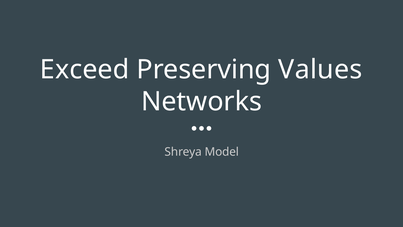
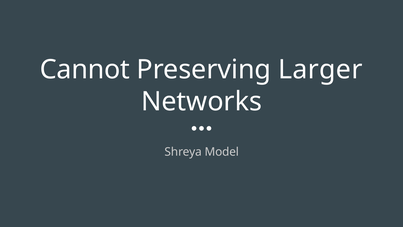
Exceed: Exceed -> Cannot (85, 69)
Values: Values -> Larger (320, 69)
